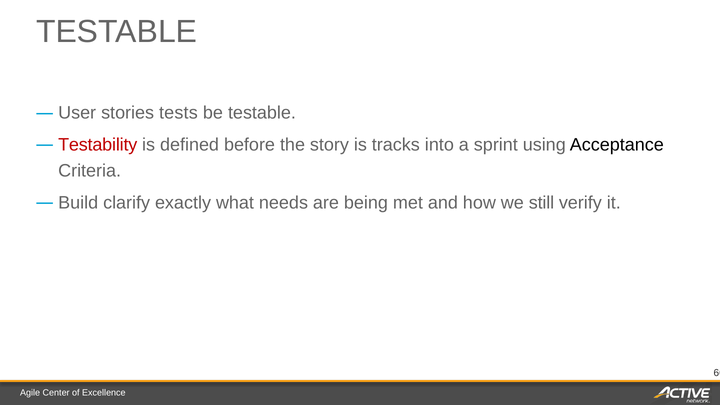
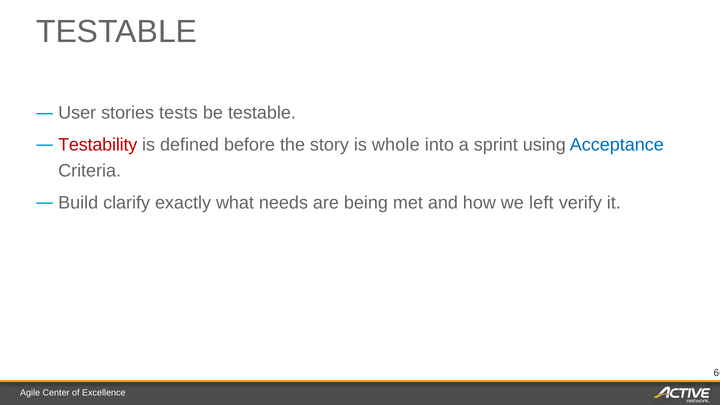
tracks: tracks -> whole (396, 145)
Acceptance colour: black -> blue (617, 145)
still: still -> left (541, 203)
